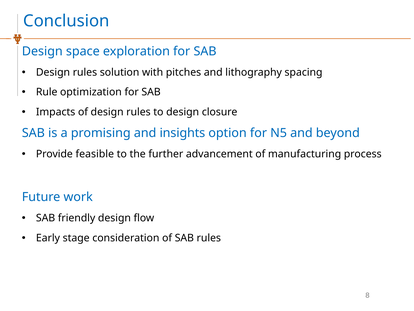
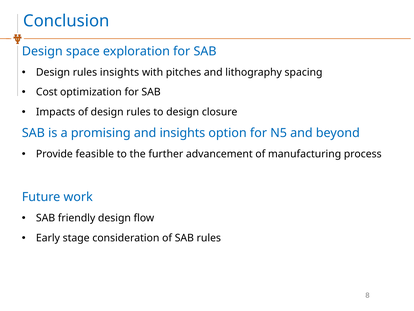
rules solution: solution -> insights (120, 72)
Rule: Rule -> Cost (47, 92)
